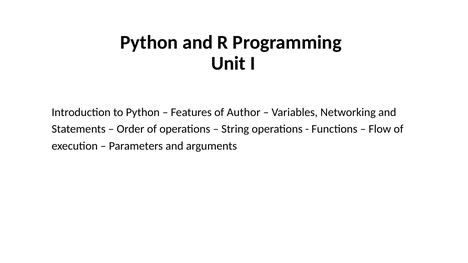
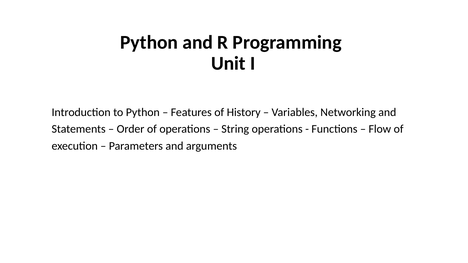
Author: Author -> History (244, 112)
